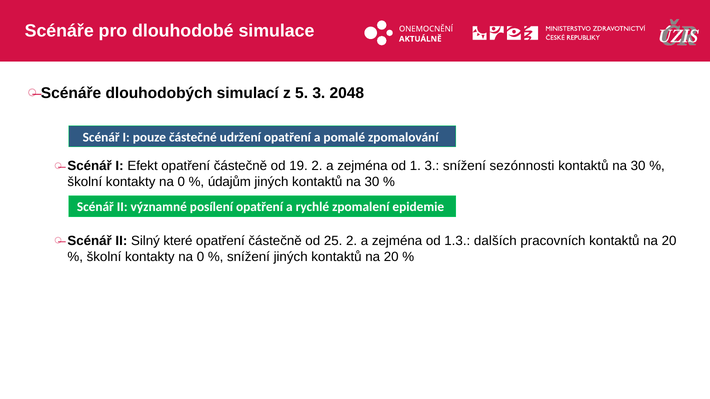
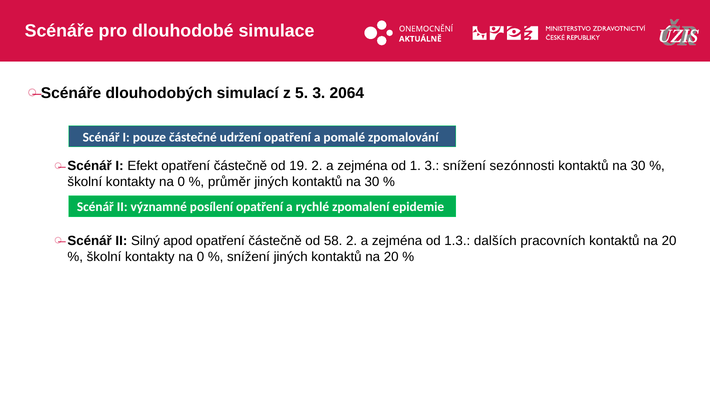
2048: 2048 -> 2064 (347, 93)
údajům: údajům -> průměr (229, 182)
které: které -> apod (178, 241)
25: 25 -> 58 (333, 241)
